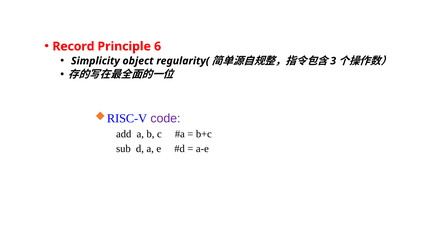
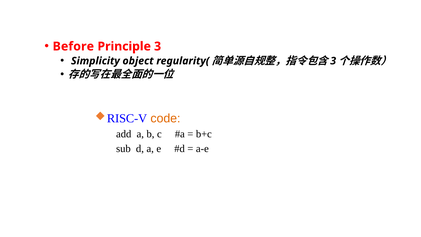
Record: Record -> Before (73, 46)
Principle 6: 6 -> 3 (158, 46)
code colour: purple -> orange (165, 118)
